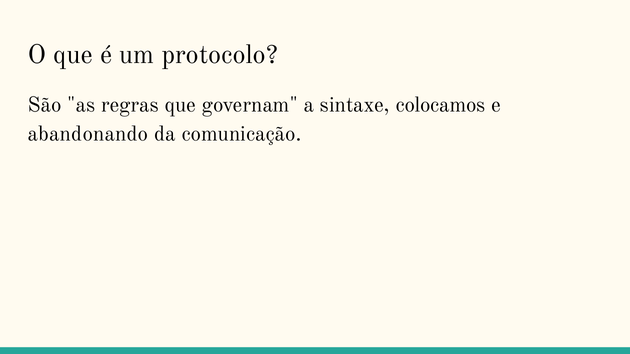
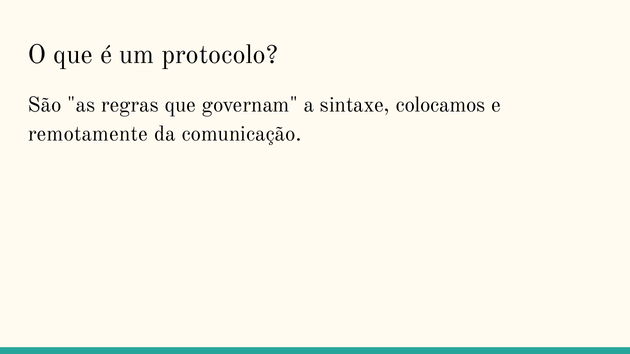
abandonando: abandonando -> remotamente (88, 134)
